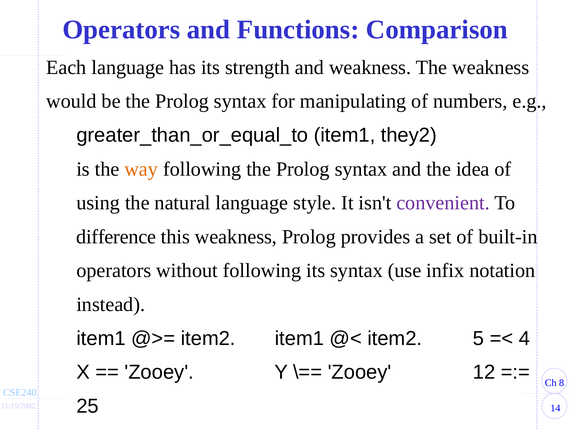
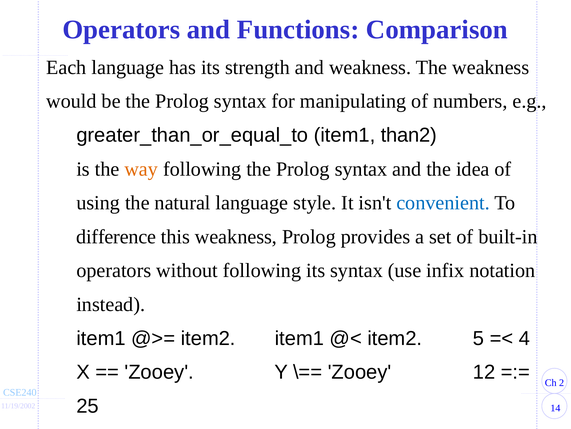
they2: they2 -> than2 (409, 135)
convenient colour: purple -> blue (443, 203)
8: 8 -> 2 (562, 382)
